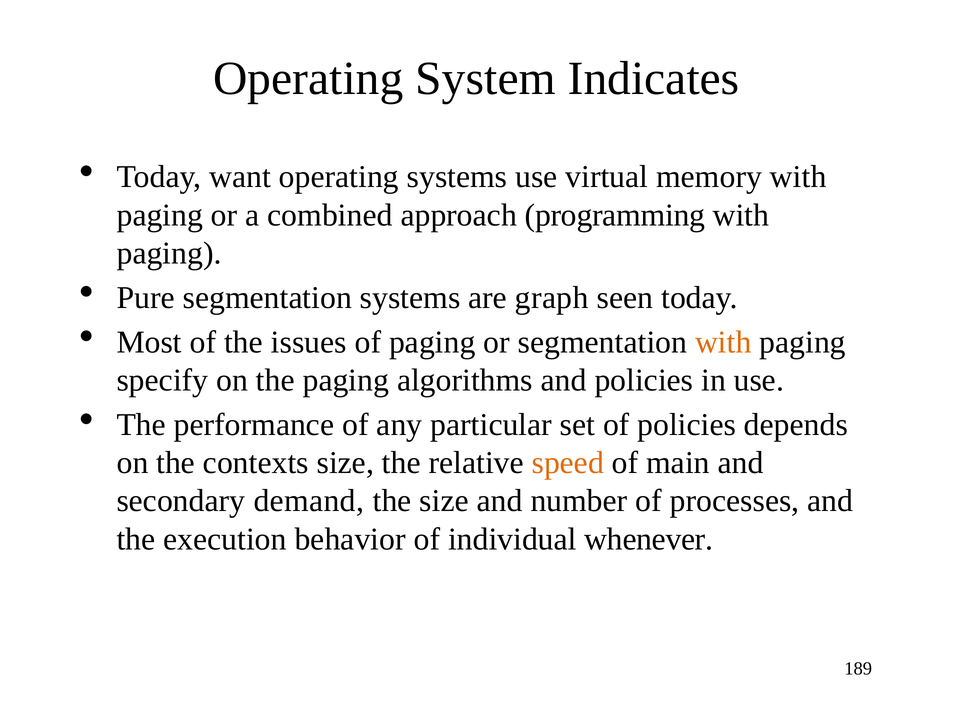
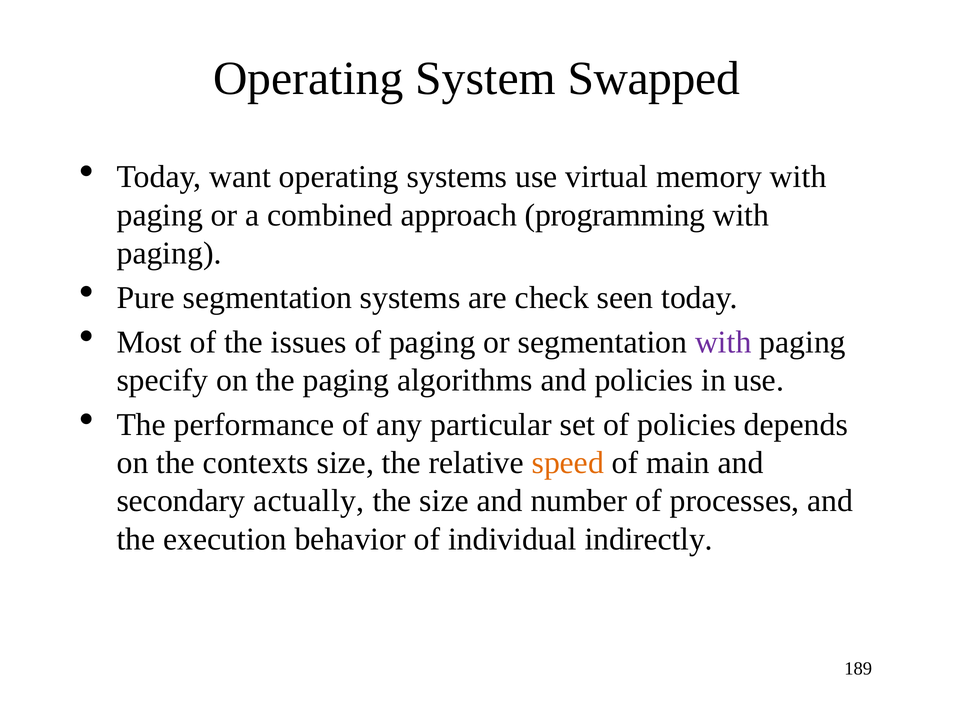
Indicates: Indicates -> Swapped (654, 79)
graph: graph -> check (552, 298)
with colour: orange -> purple (723, 342)
demand: demand -> actually (309, 501)
whenever: whenever -> indirectly (649, 539)
